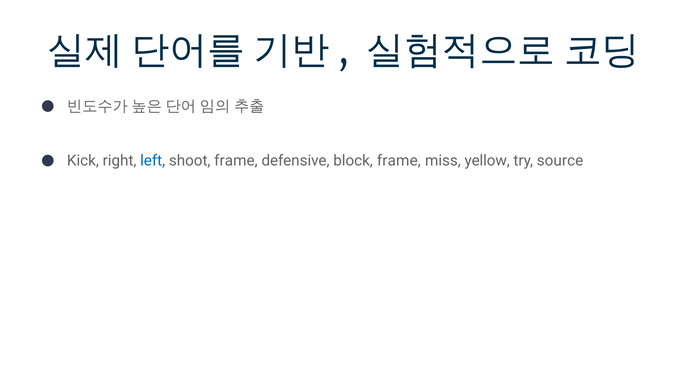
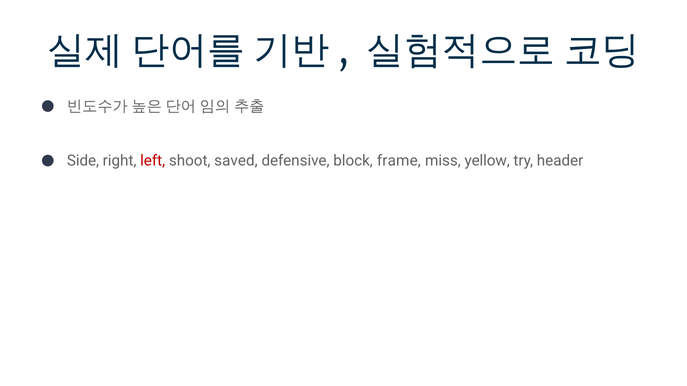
Kick: Kick -> Side (83, 161)
left colour: blue -> red (153, 161)
shoot frame: frame -> saved (236, 161)
source: source -> header (560, 161)
